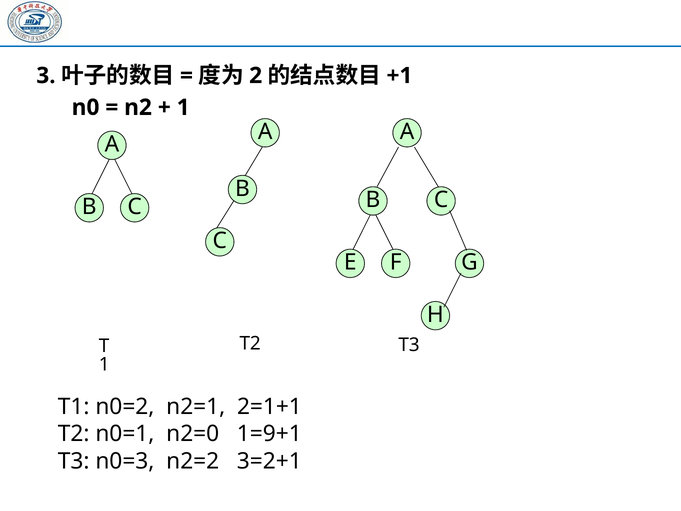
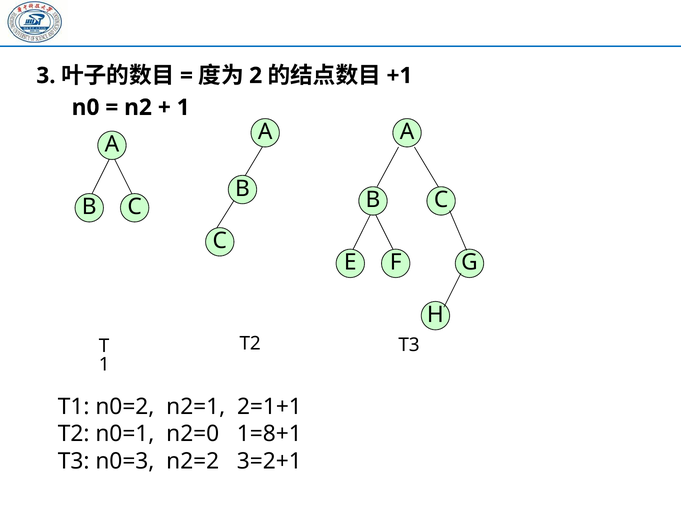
1=9+1: 1=9+1 -> 1=8+1 (269, 434)
